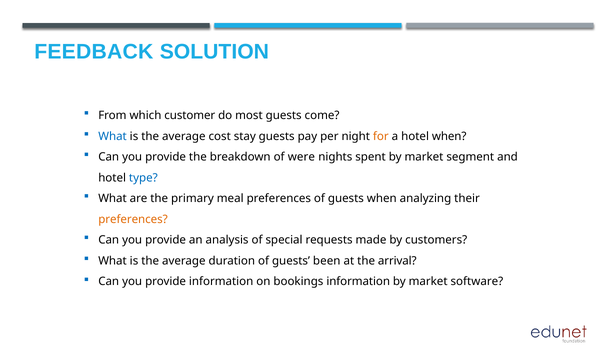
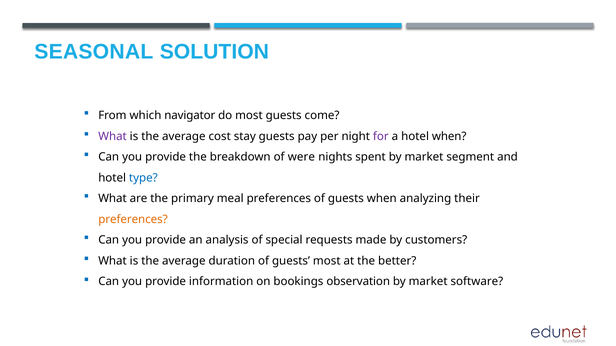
FEEDBACK: FEEDBACK -> SEASONAL (94, 52)
customer: customer -> navigator (190, 116)
What colour: blue -> purple (113, 136)
for colour: orange -> purple (381, 136)
guests been: been -> most (327, 261)
arrival: arrival -> better (397, 261)
bookings information: information -> observation (358, 282)
